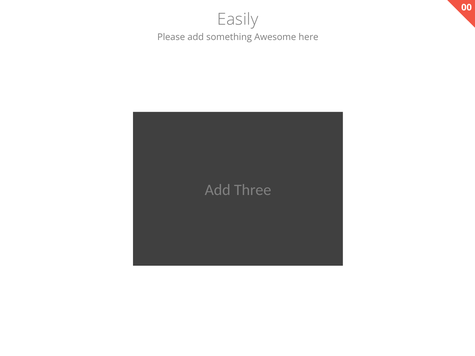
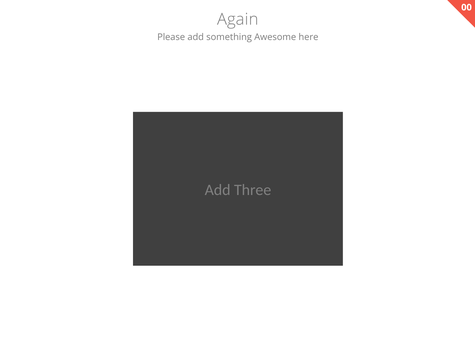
Easily: Easily -> Again (238, 19)
